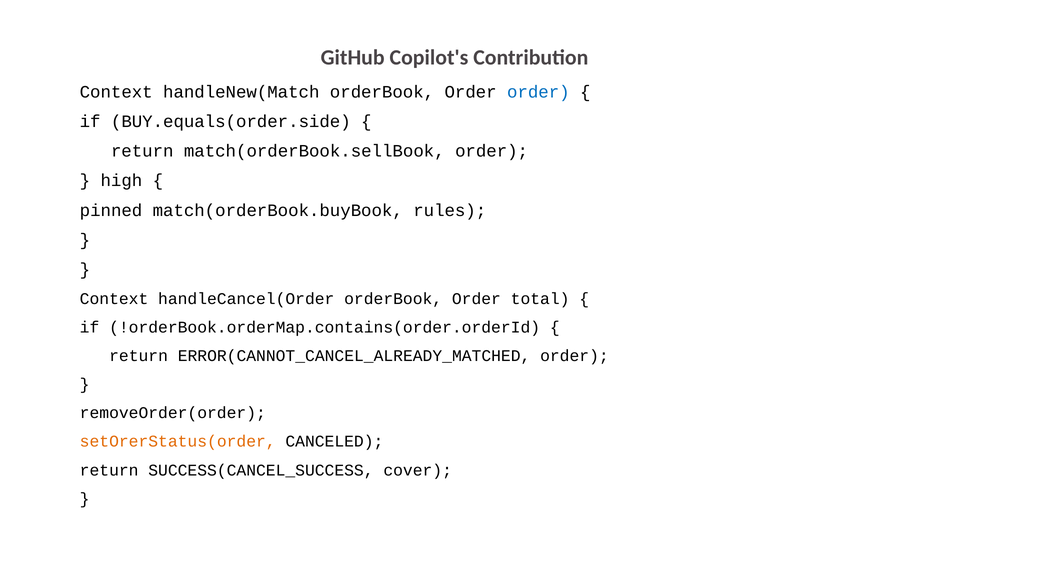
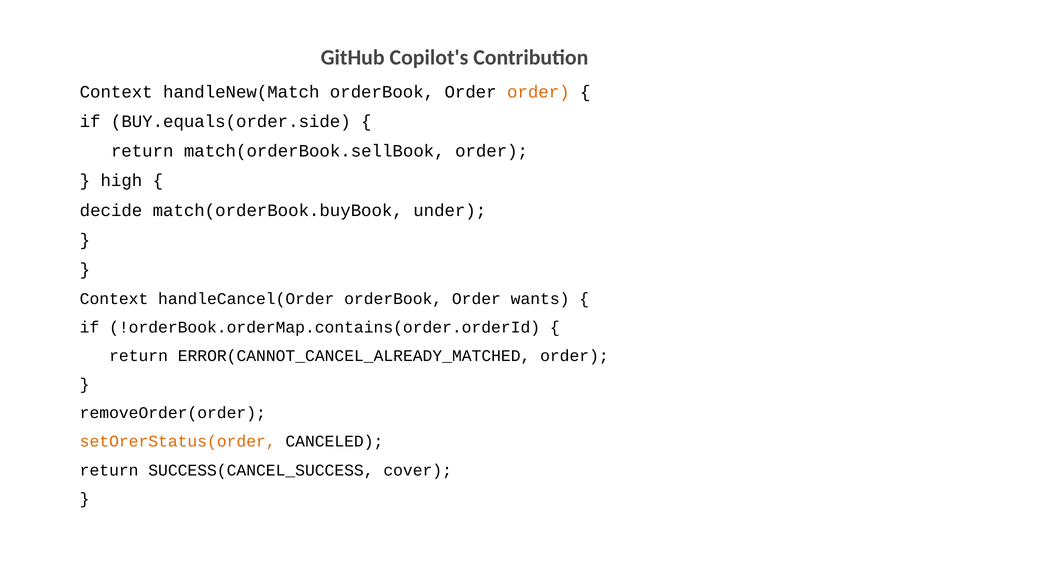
order colour: blue -> orange (538, 92)
pinned: pinned -> decide (111, 211)
rules: rules -> under (450, 211)
total: total -> wants (540, 299)
